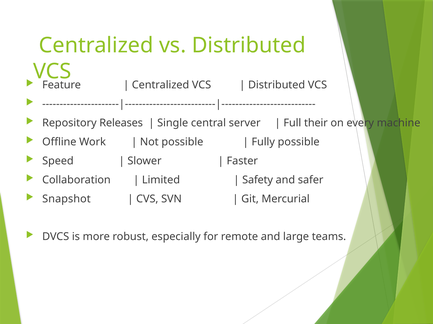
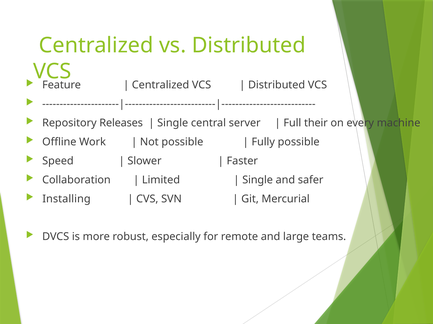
Safety: Safety -> Single (258, 180)
Snapshot: Snapshot -> Installing (66, 199)
